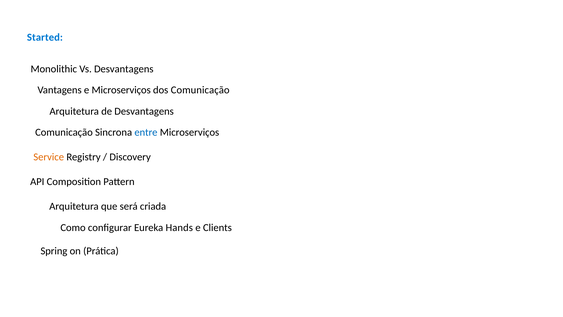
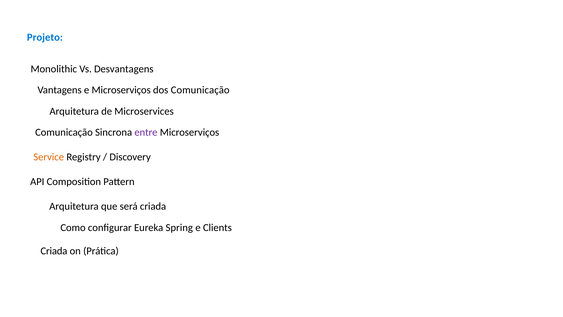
Started: Started -> Projeto (45, 37)
de Desvantagens: Desvantagens -> Microservices (144, 111)
entre colour: blue -> purple (146, 132)
Hands: Hands -> Spring (179, 227)
Spring: Spring -> Criada (54, 251)
